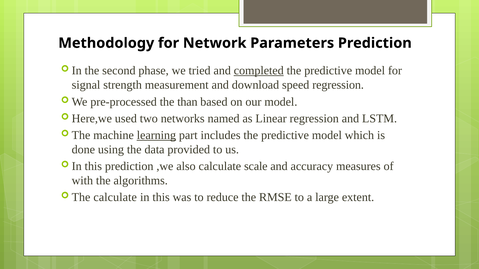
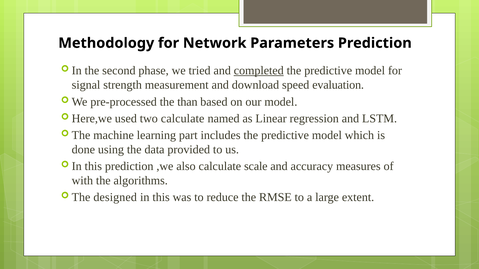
speed regression: regression -> evaluation (338, 85)
two networks: networks -> calculate (183, 119)
learning underline: present -> none (156, 135)
The calculate: calculate -> designed (115, 198)
